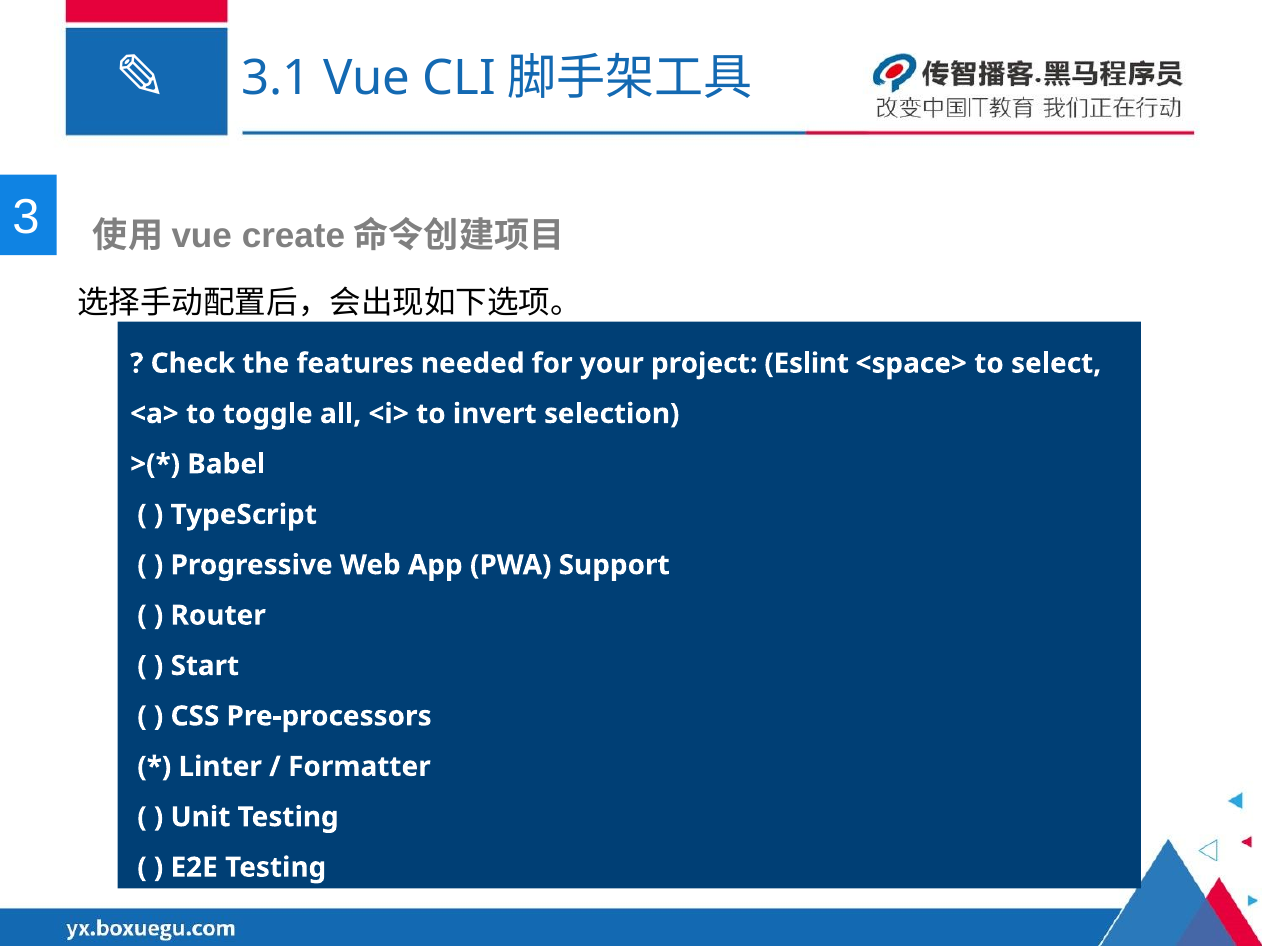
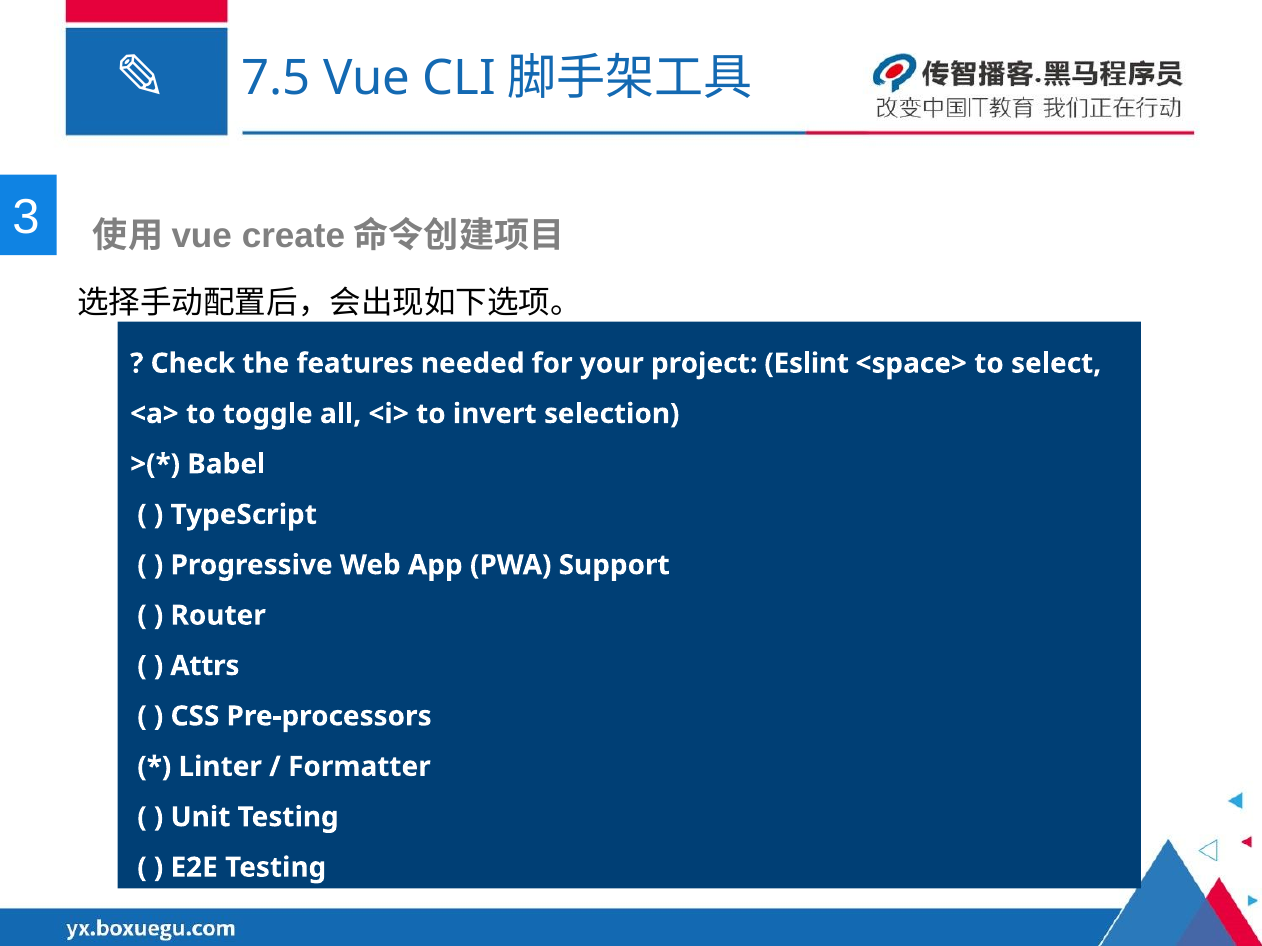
3.1: 3.1 -> 7.5 (276, 78)
Start: Start -> Attrs (205, 666)
